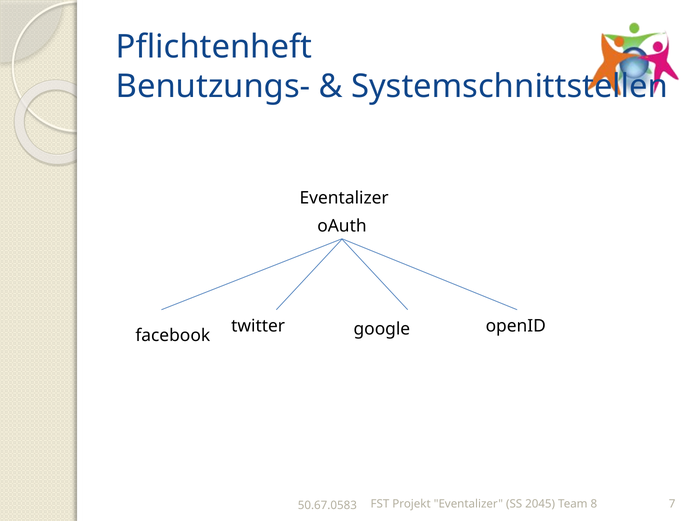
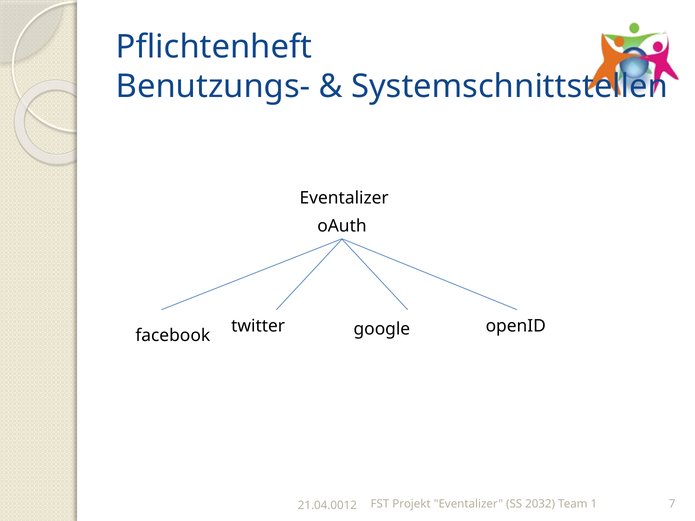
2045: 2045 -> 2032 (540, 504)
8: 8 -> 1 (594, 504)
50.67.0583: 50.67.0583 -> 21.04.0012 (327, 506)
